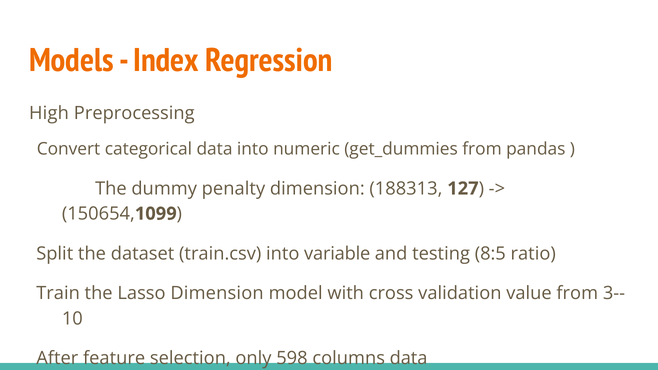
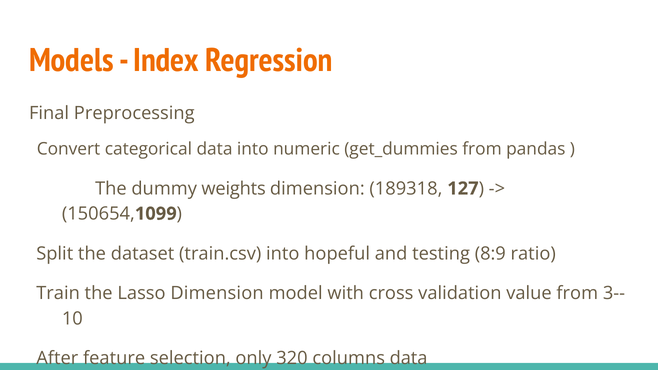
High: High -> Final (49, 113)
penalty: penalty -> weights (234, 189)
188313: 188313 -> 189318 (406, 189)
variable: variable -> hopeful (337, 254)
8:5: 8:5 -> 8:9 (490, 254)
598: 598 -> 320 (292, 359)
